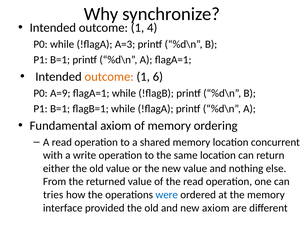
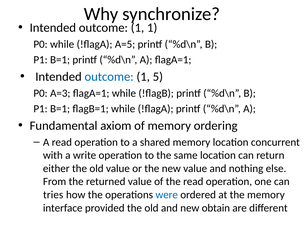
1 4: 4 -> 1 (152, 28)
A=3: A=3 -> A=5 (125, 44)
outcome colour: orange -> blue (109, 77)
6: 6 -> 5 (158, 77)
A=9: A=9 -> A=3 (60, 93)
new axiom: axiom -> obtain (216, 208)
